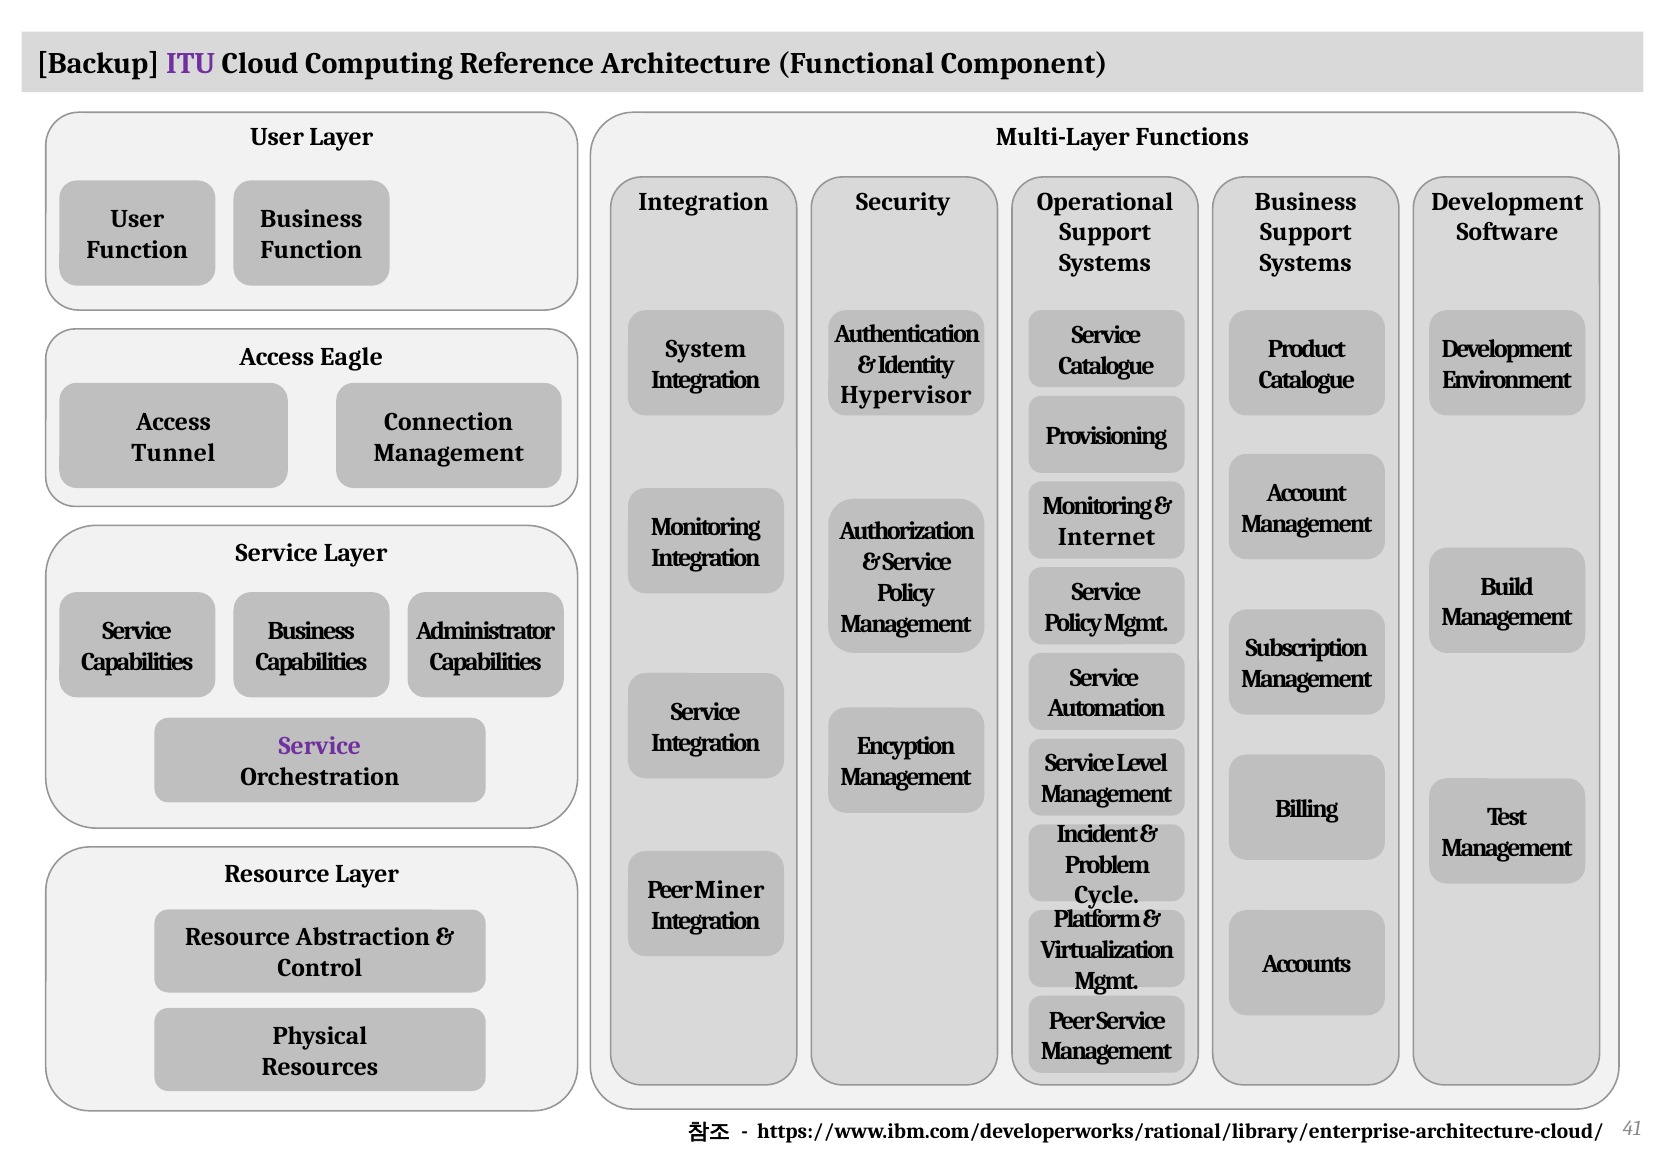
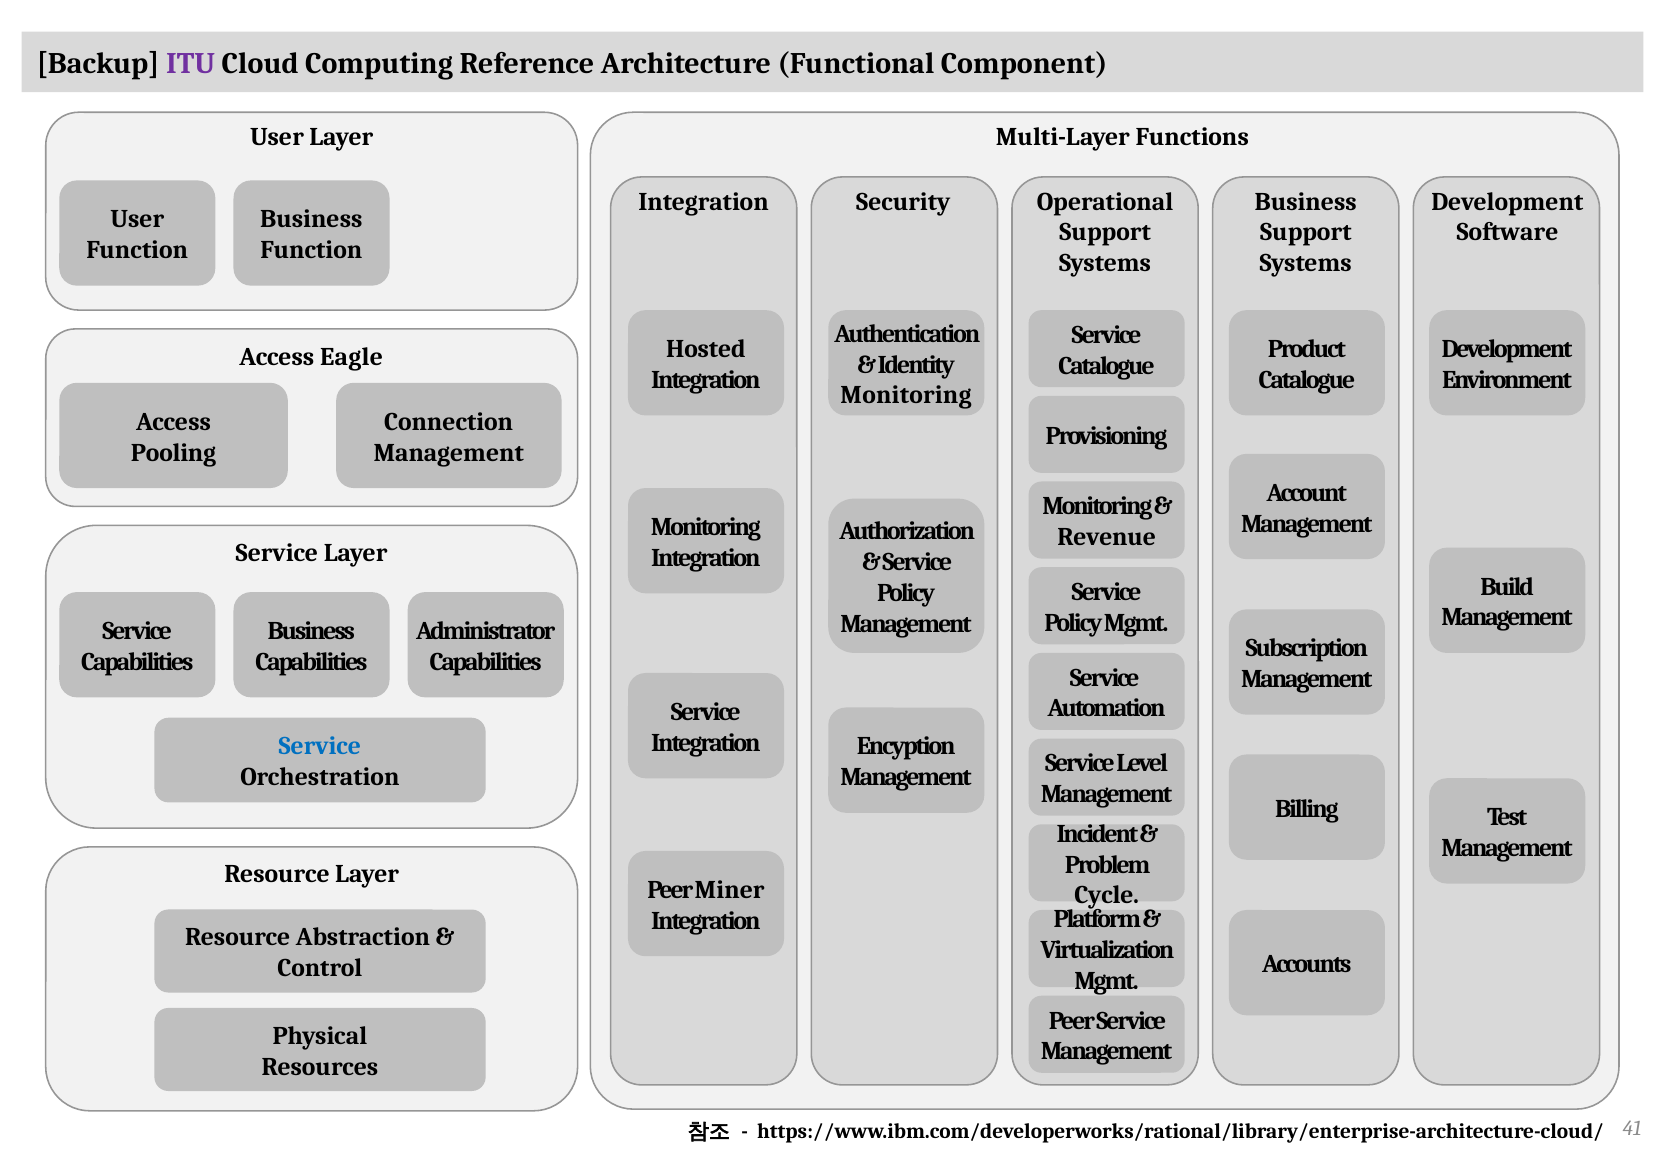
System: System -> Hosted (706, 349)
Hypervisor: Hypervisor -> Monitoring (906, 395)
Tunnel: Tunnel -> Pooling (174, 452)
Internet: Internet -> Revenue (1107, 537)
Service colour: purple -> blue (320, 746)
